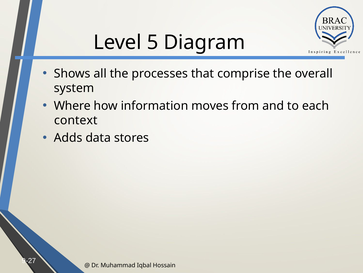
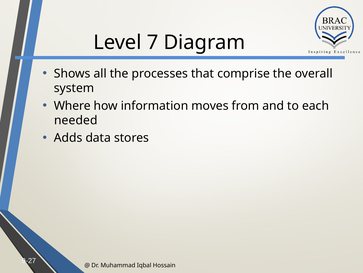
5: 5 -> 7 (153, 42)
context: context -> needed (76, 120)
